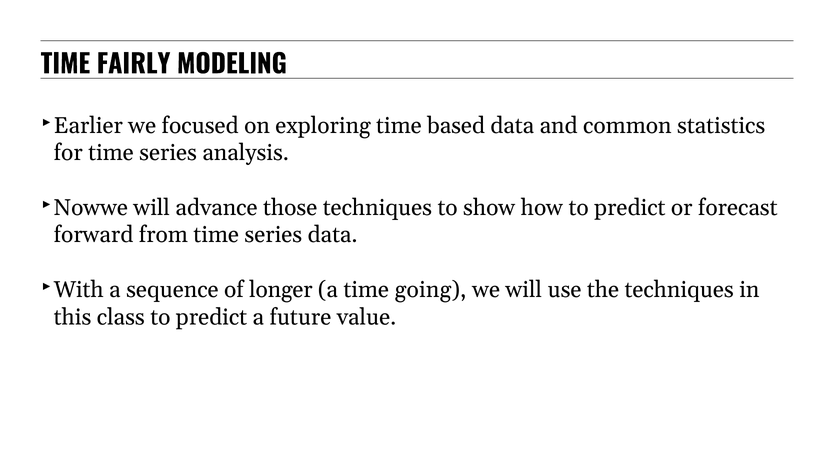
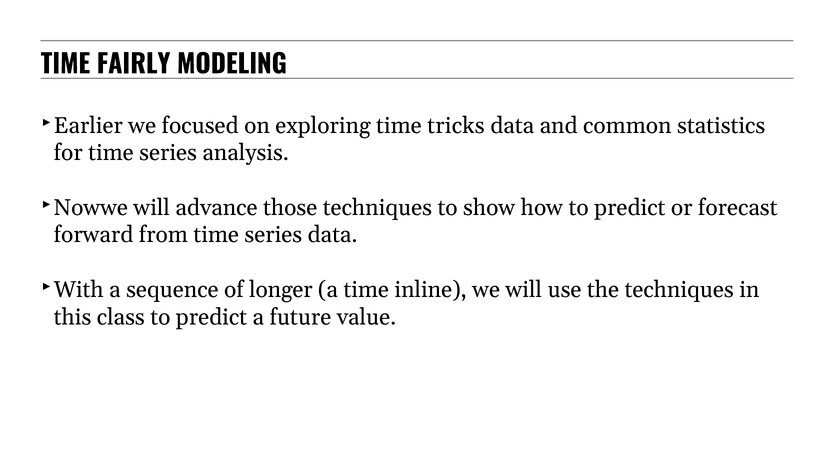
based: based -> tricks (456, 126)
going: going -> inline (431, 290)
